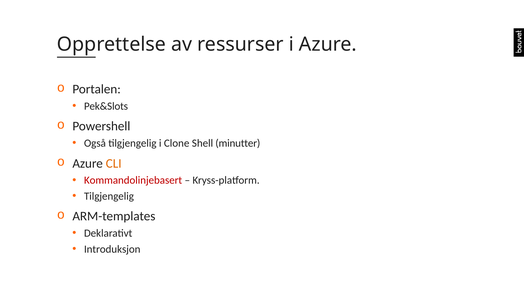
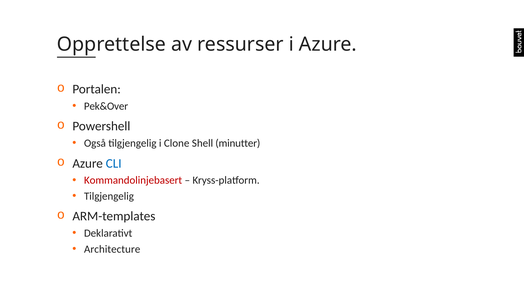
Pek&Slots: Pek&Slots -> Pek&Over (106, 106)
CLI colour: orange -> blue (114, 163)
Introduksjon: Introduksjon -> Architecture (112, 249)
